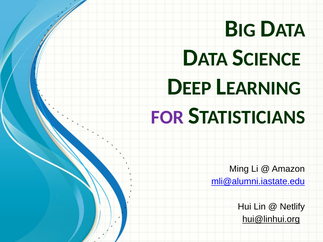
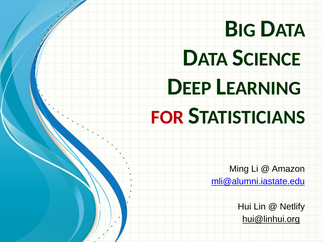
FOR colour: purple -> red (167, 117)
